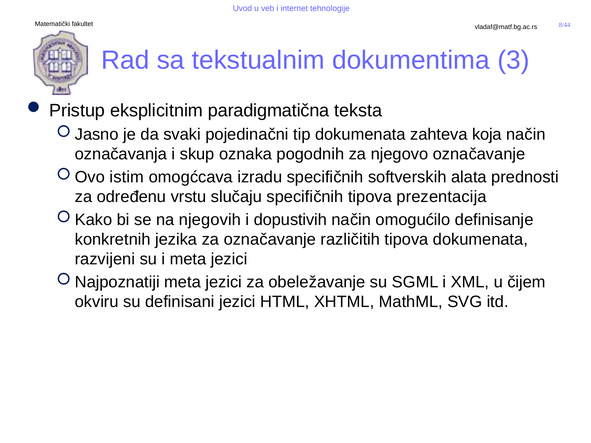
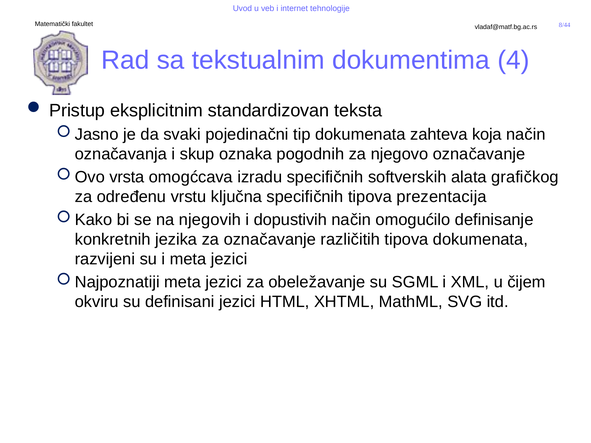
3: 3 -> 4 (513, 60)
paradigmatična: paradigmatična -> standardizovan (269, 110)
istim: istim -> vrsta (127, 177)
prednosti: prednosti -> grafičkog (525, 177)
slučaju: slučaju -> ključna (236, 197)
